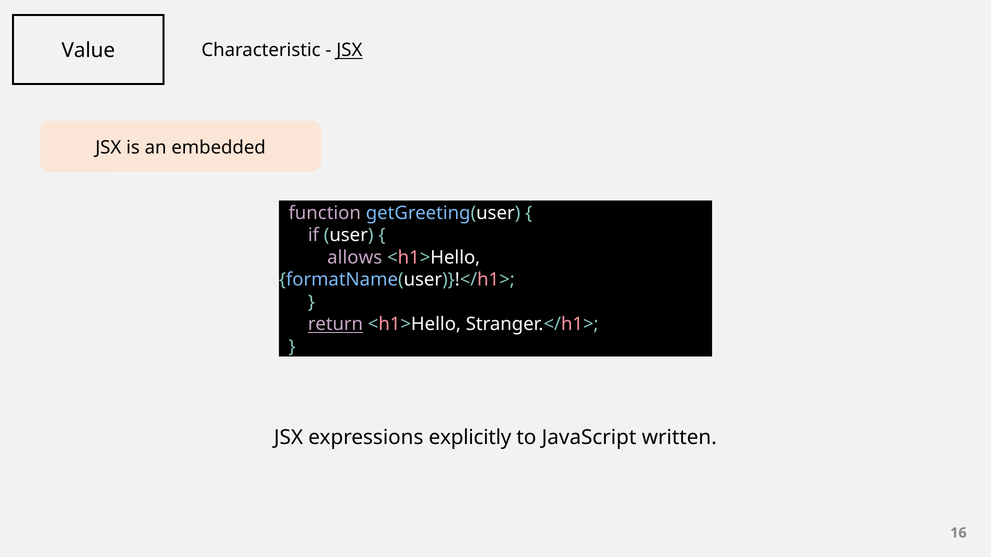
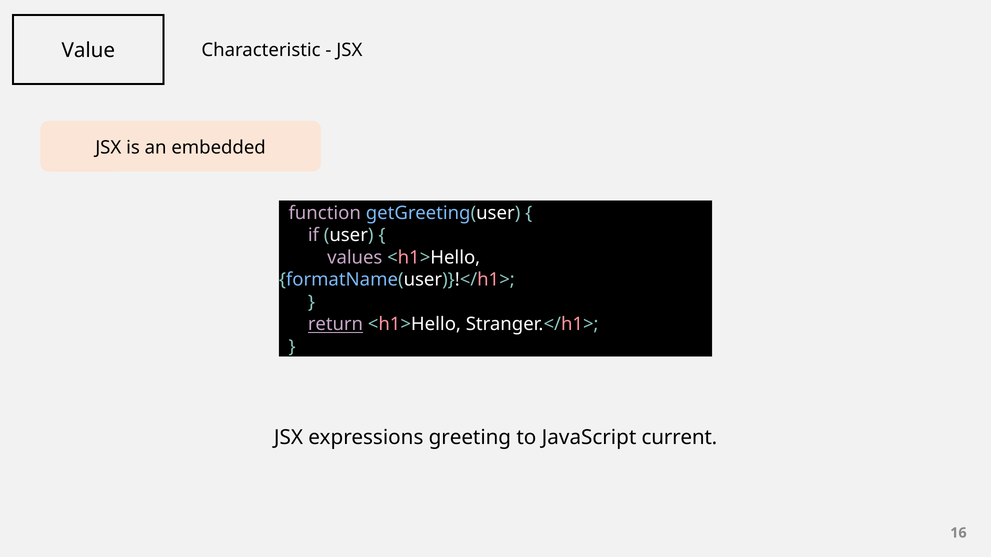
JSX underline: present -> none (349, 50)
allows: allows -> values (355, 258)
explicitly: explicitly -> greeting (470, 438)
written: written -> current (679, 438)
